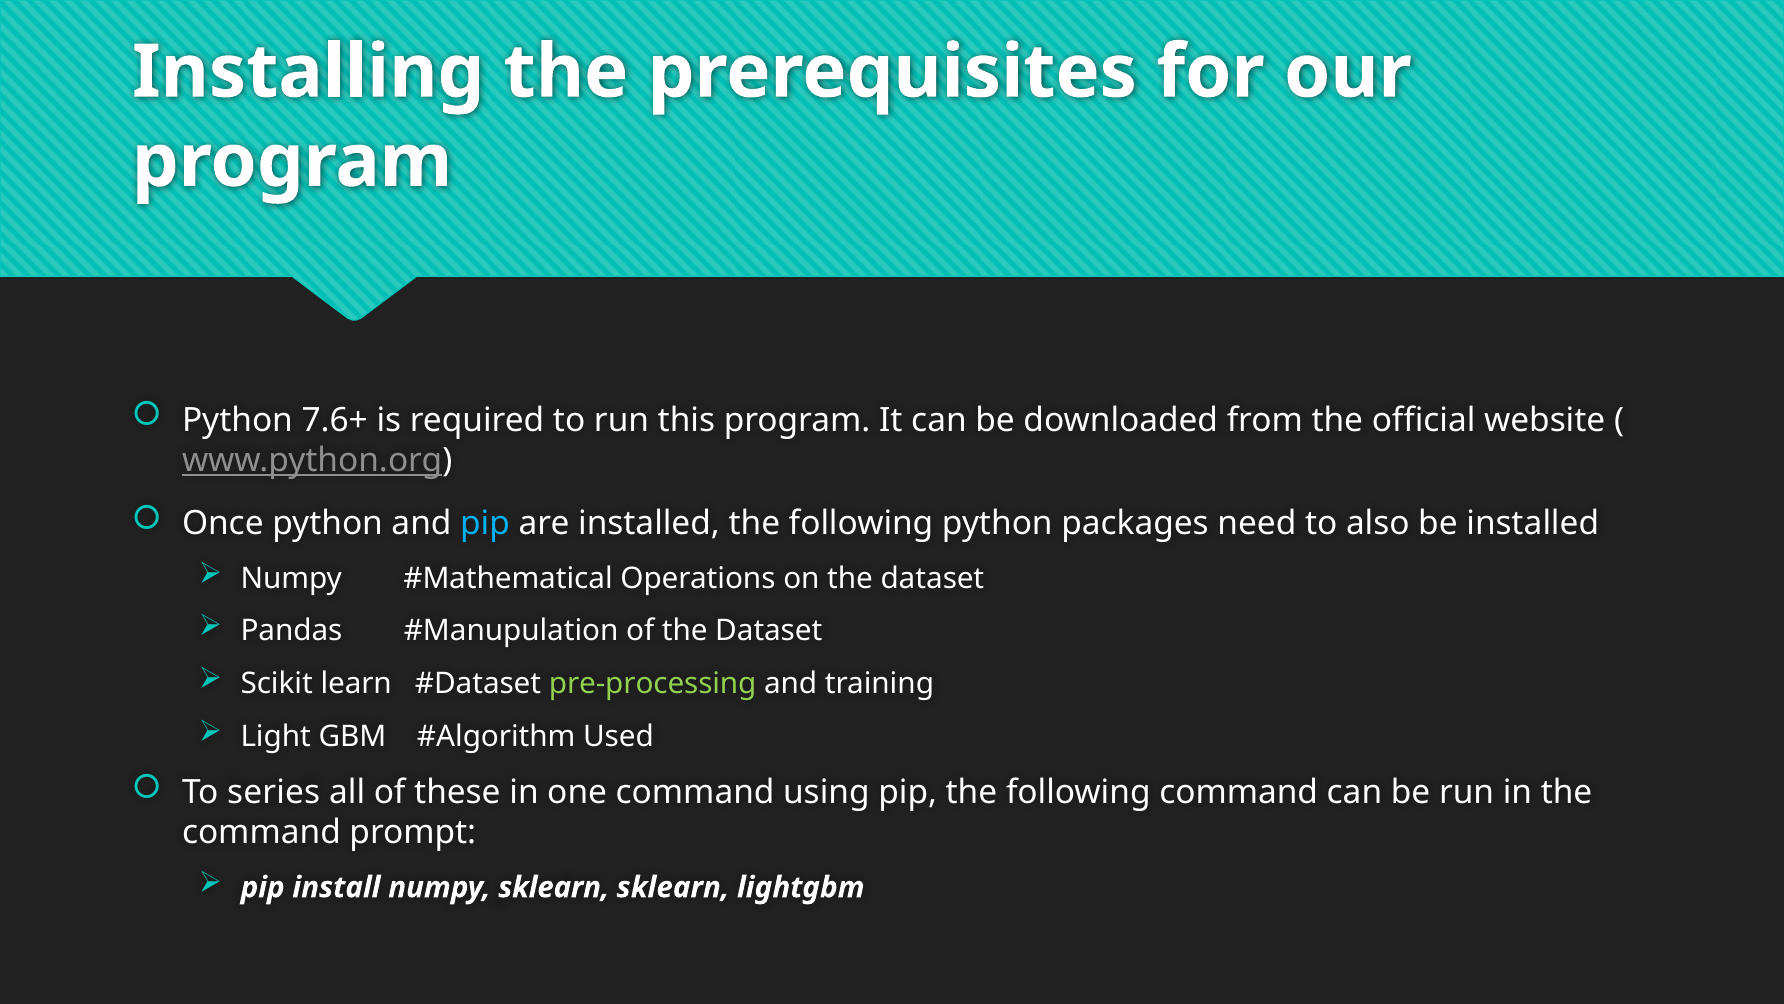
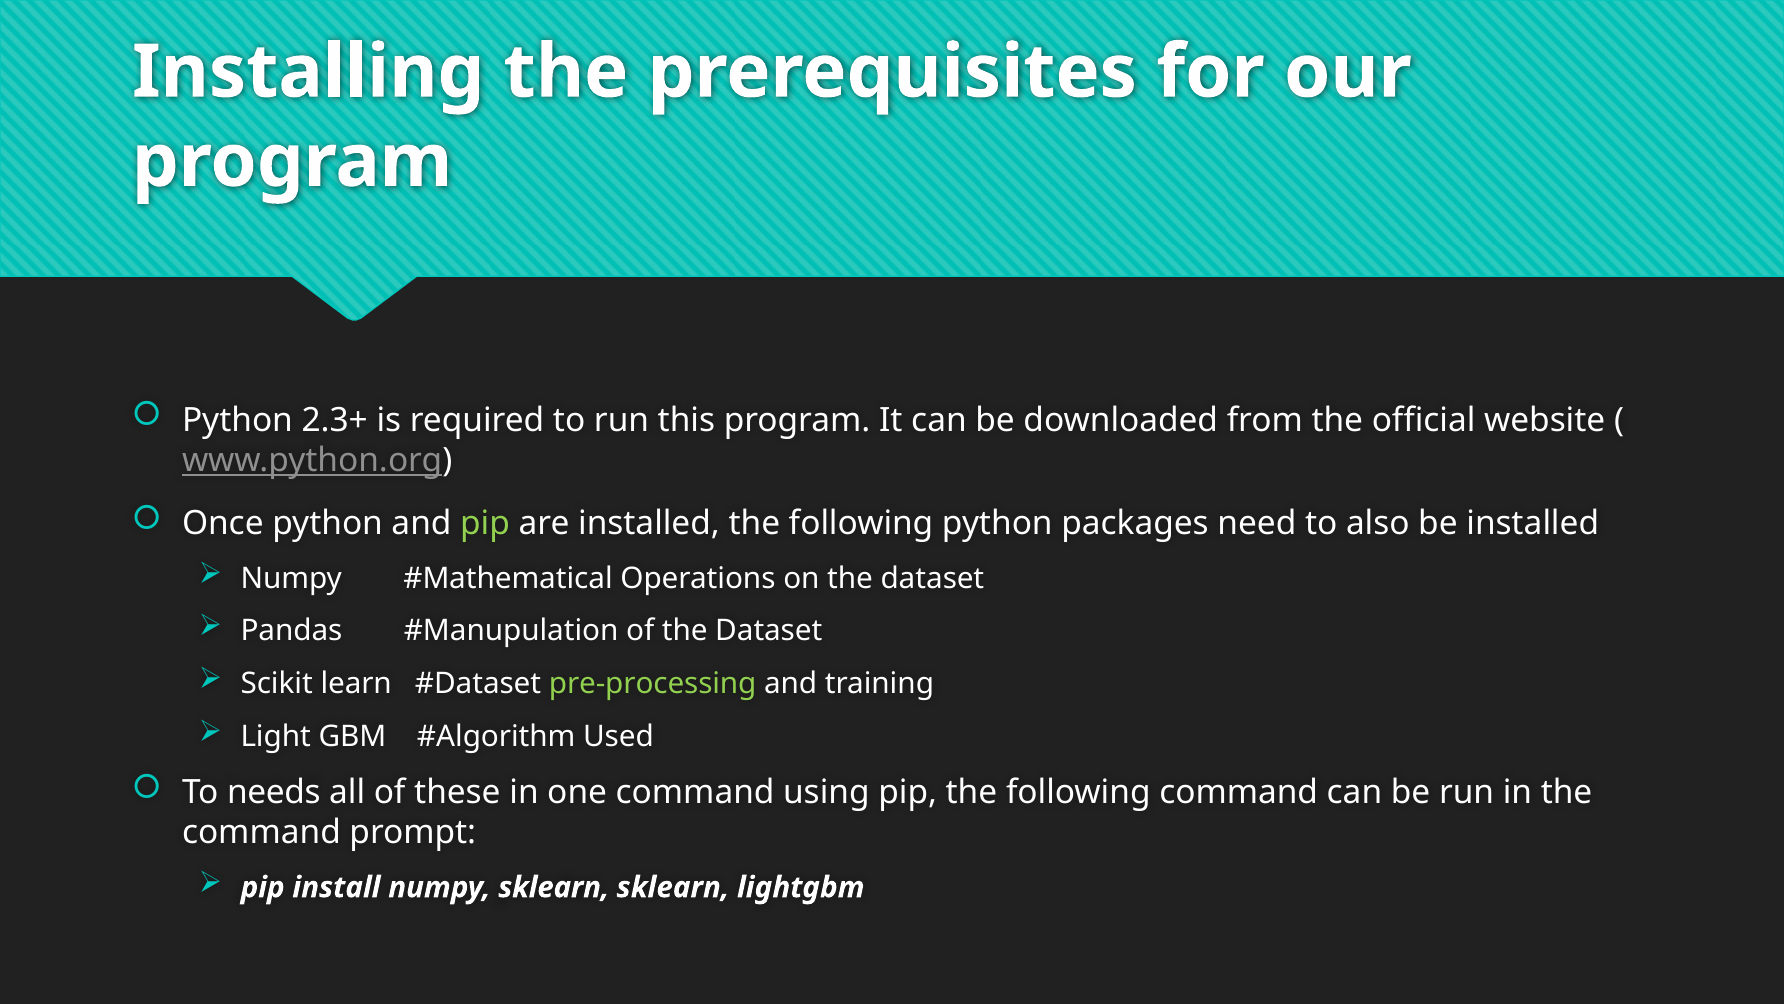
7.6+: 7.6+ -> 2.3+ (335, 420)
pip colour: light blue -> light green (485, 523)
series: series -> needs (274, 792)
